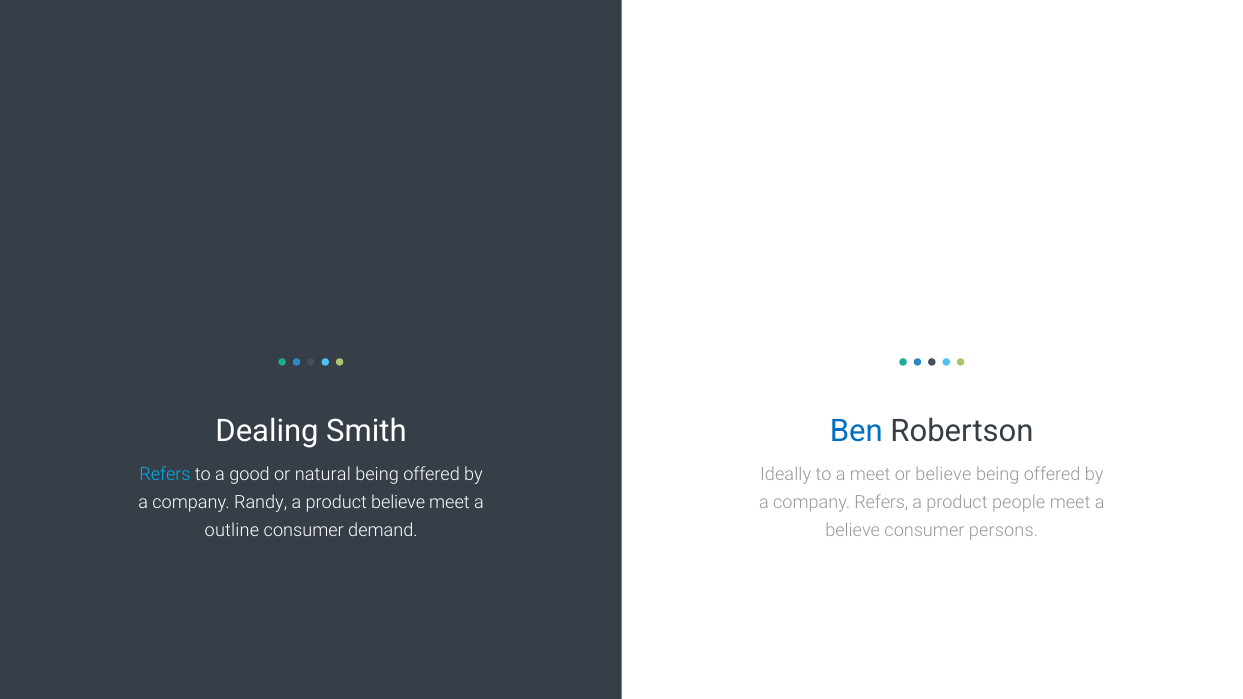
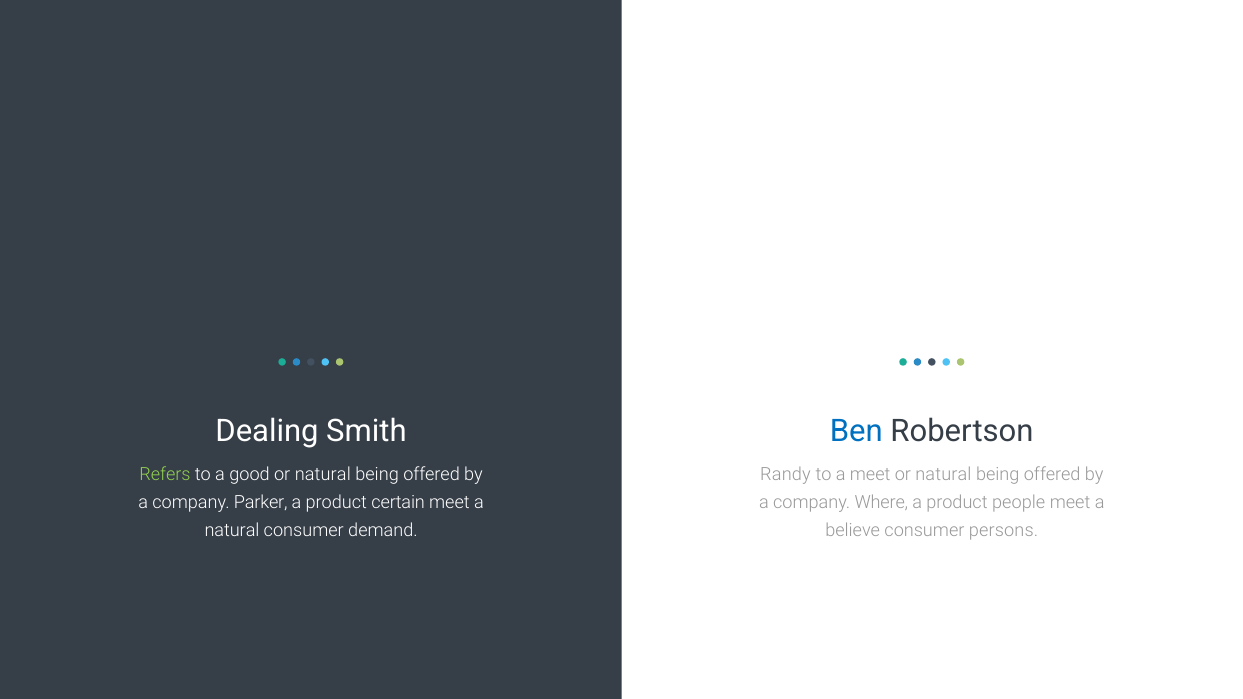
Refers colour: light blue -> light green (165, 475)
Ideally: Ideally -> Randy (786, 475)
believe: believe -> natural (943, 475)
Randy: Randy -> Parker (261, 503)
product believe: believe -> certain (398, 503)
company Refers: Refers -> Where (881, 503)
outline: outline -> natural (232, 530)
